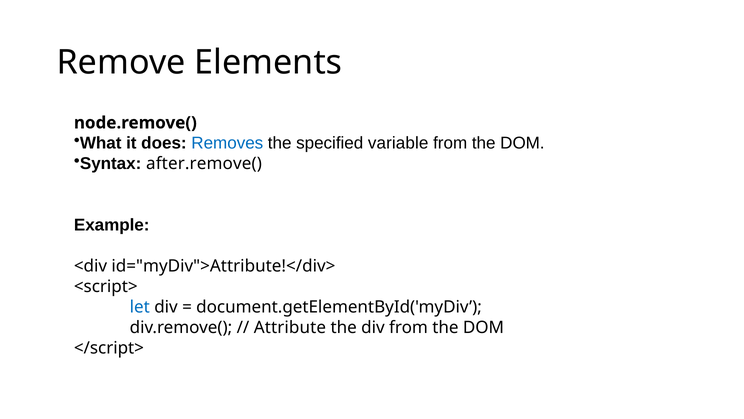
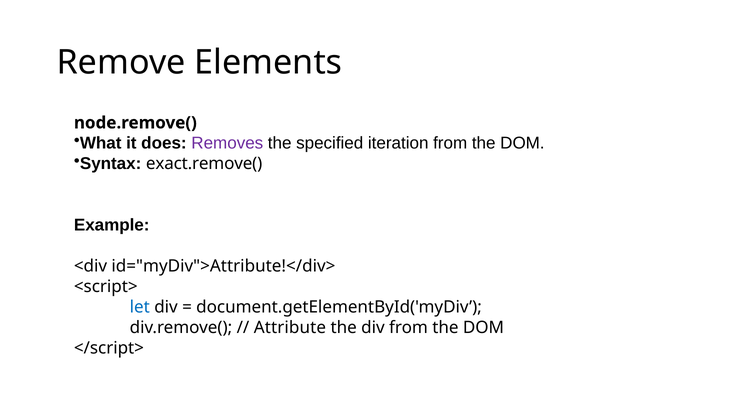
Removes colour: blue -> purple (227, 143)
variable: variable -> iteration (398, 143)
after.remove(: after.remove( -> exact.remove( (204, 164)
